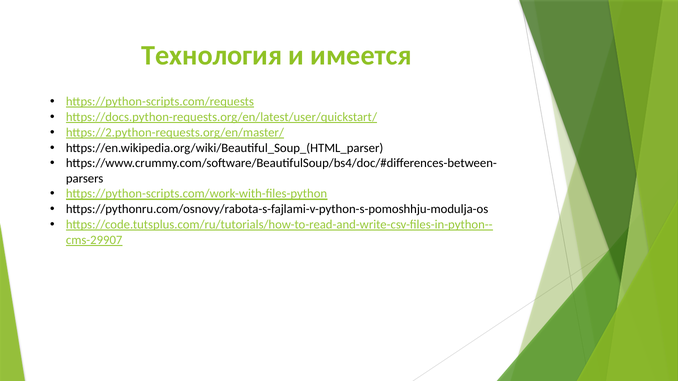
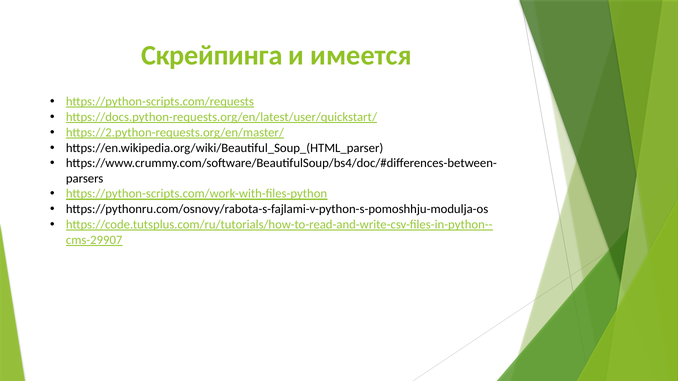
Технология: Технология -> Скрейпинга (212, 55)
